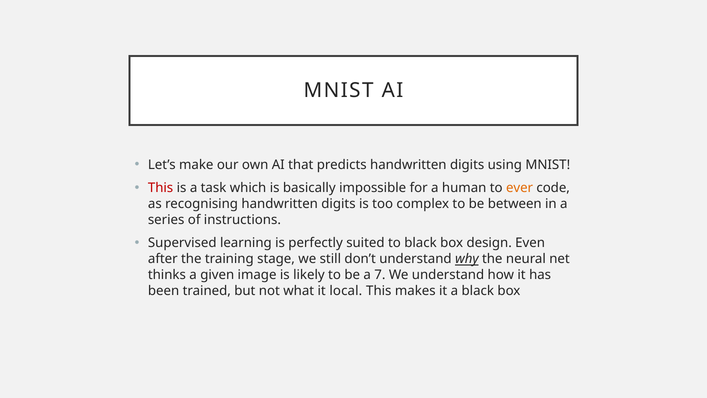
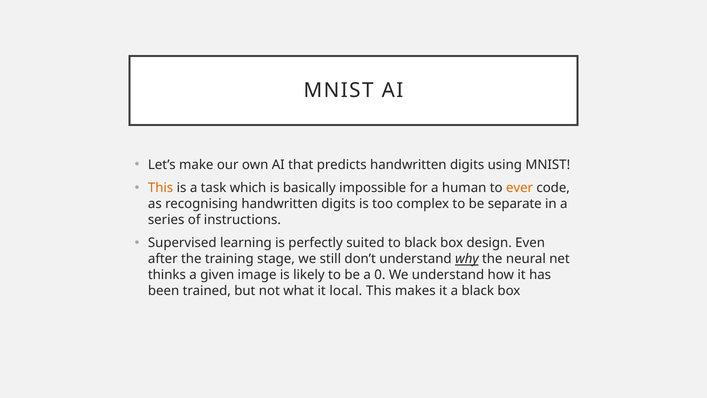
This colour: red -> orange (161, 188)
between: between -> separate (515, 204)
7: 7 -> 0 (380, 275)
